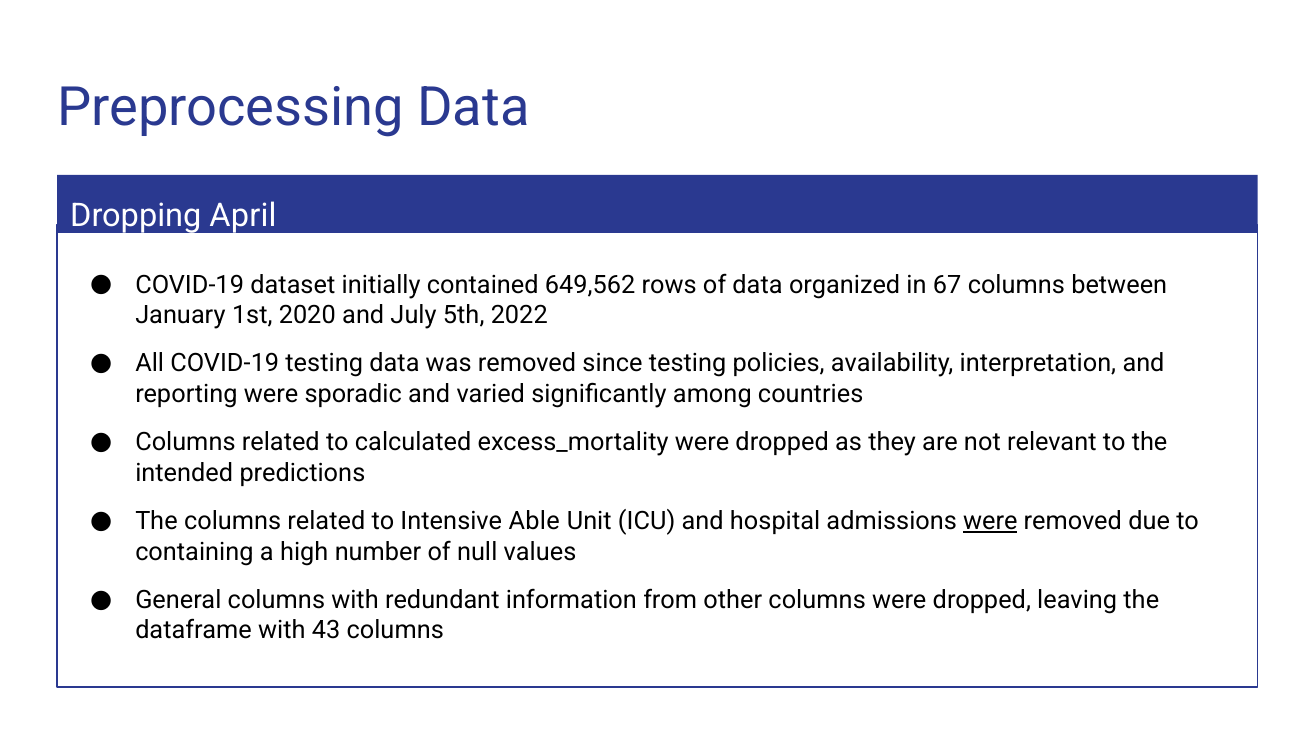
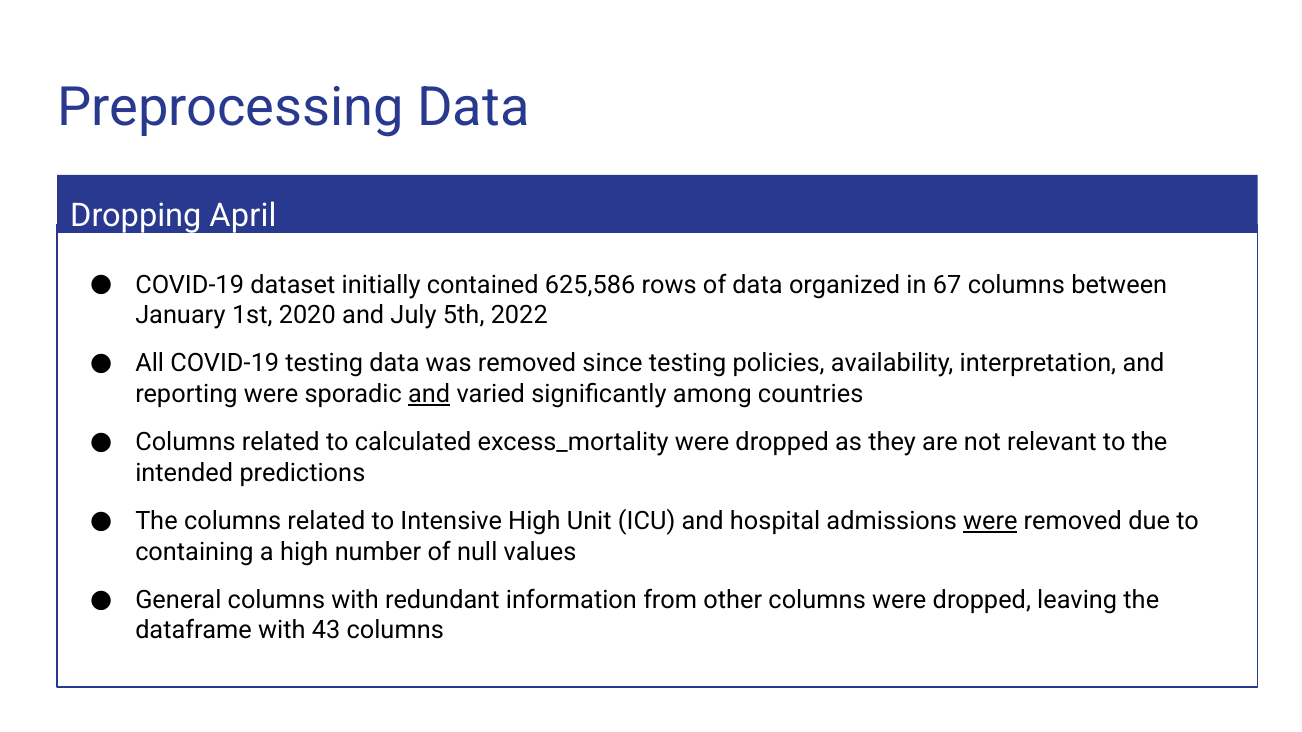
649,562: 649,562 -> 625,586 (590, 285)
and underline: none -> present (429, 394)
Intensive Able: Able -> High (534, 522)
